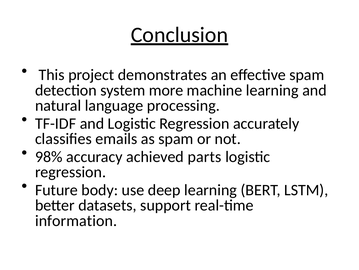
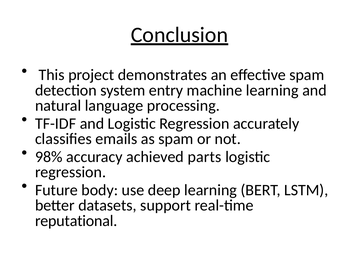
more: more -> entry (166, 90)
information: information -> reputational (76, 220)
